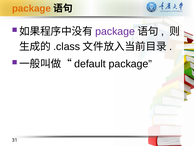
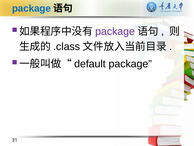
package colour: orange -> blue (31, 8)
